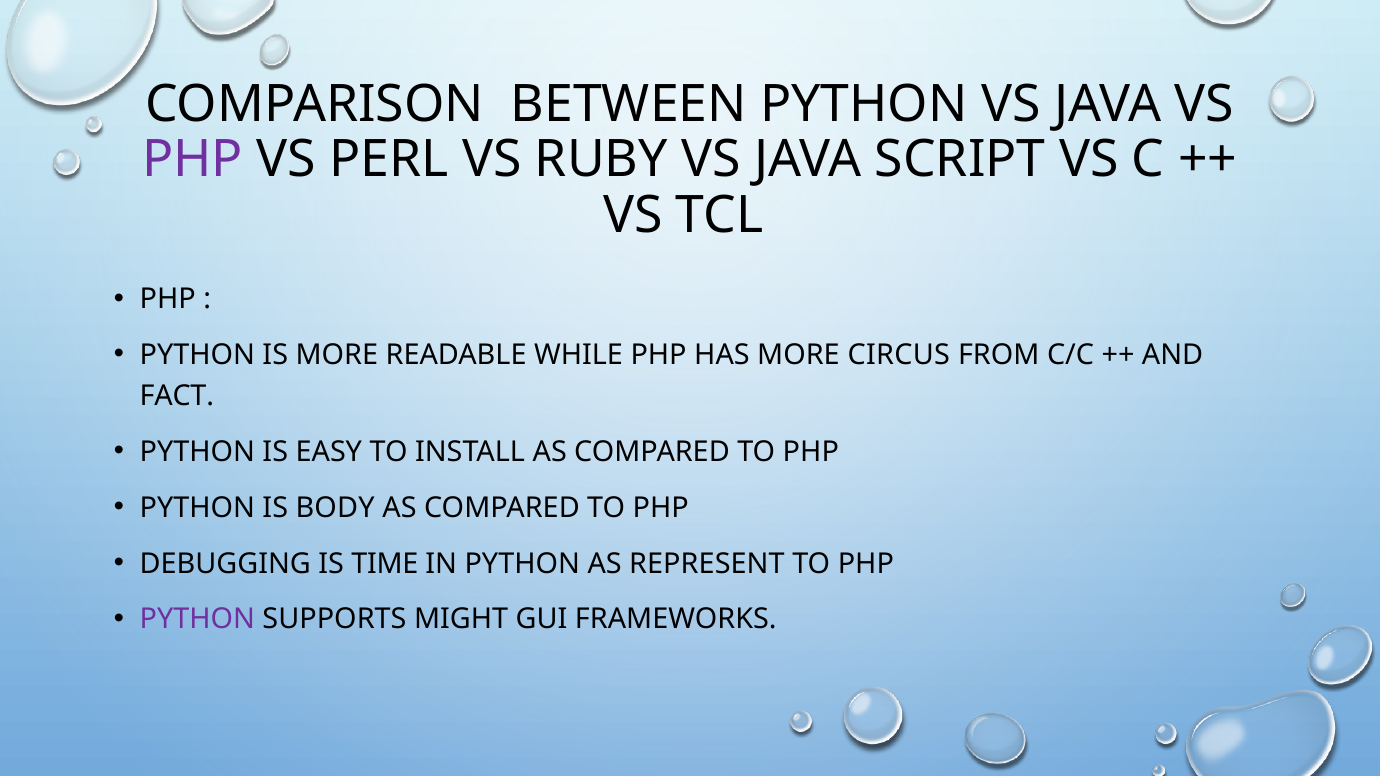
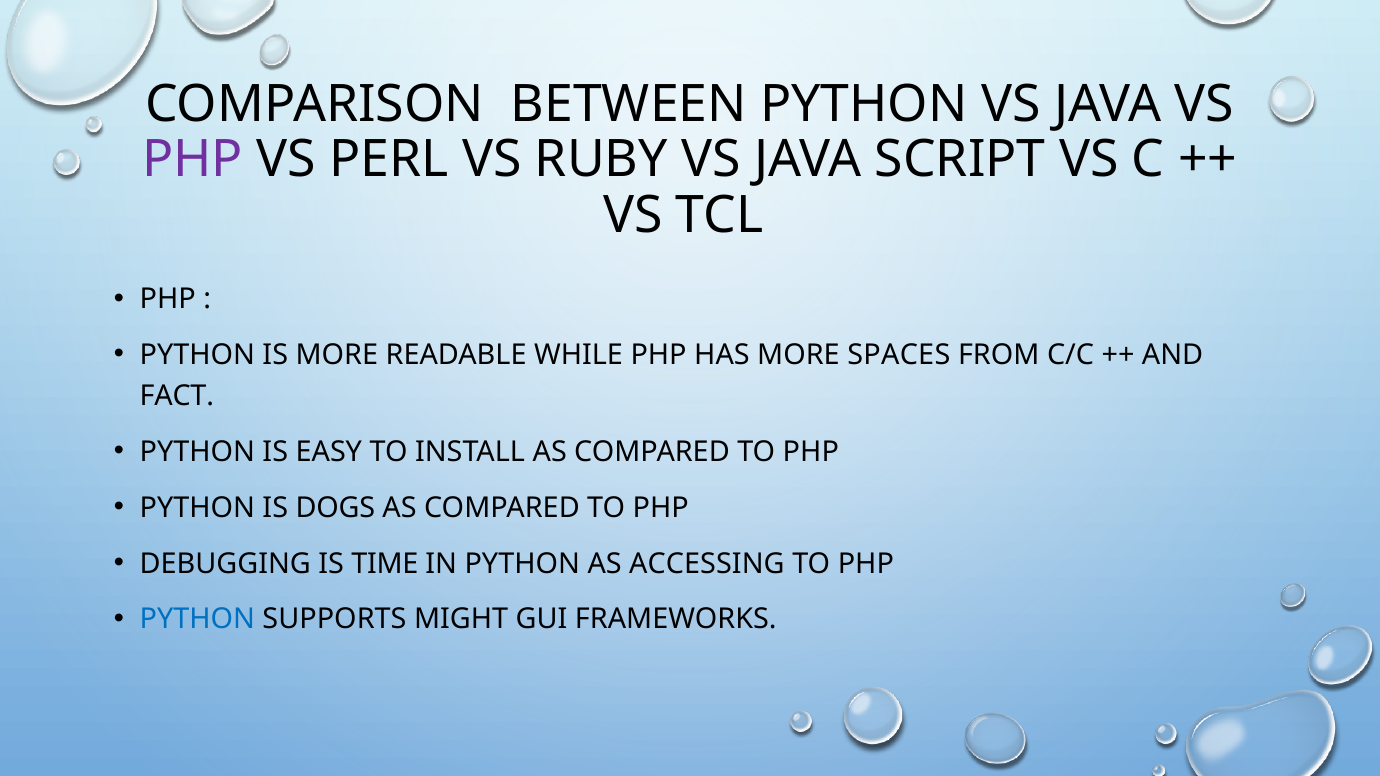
CIRCUS: CIRCUS -> SPACES (899, 355)
BODY: BODY -> DOGS (335, 508)
REPRESENT: REPRESENT -> ACCESSING (707, 564)
PYTHON colour: purple -> blue (197, 620)
